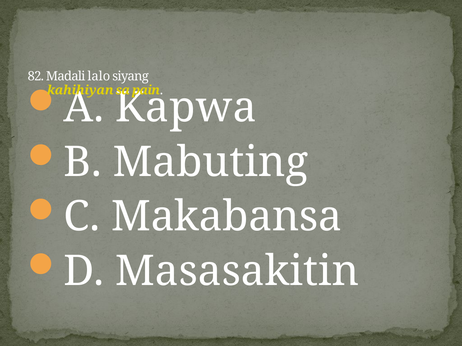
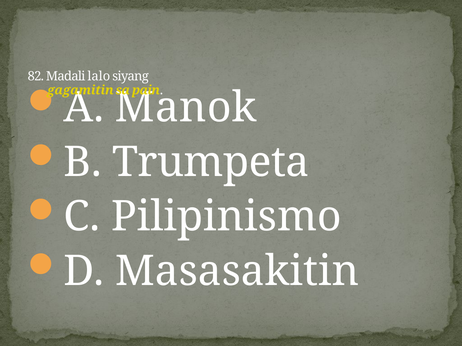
kahihiyan: kahihiyan -> gagamitin (80, 90)
Kapwa: Kapwa -> Manok (186, 108)
Mabuting: Mabuting -> Trumpeta (211, 162)
Makabansa: Makabansa -> Pilipinismo (226, 217)
